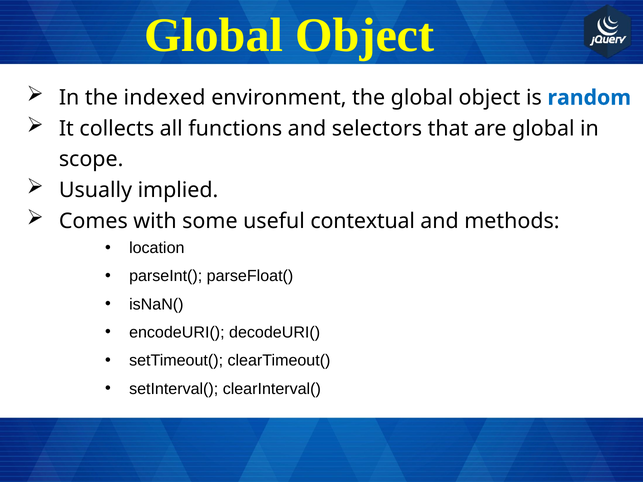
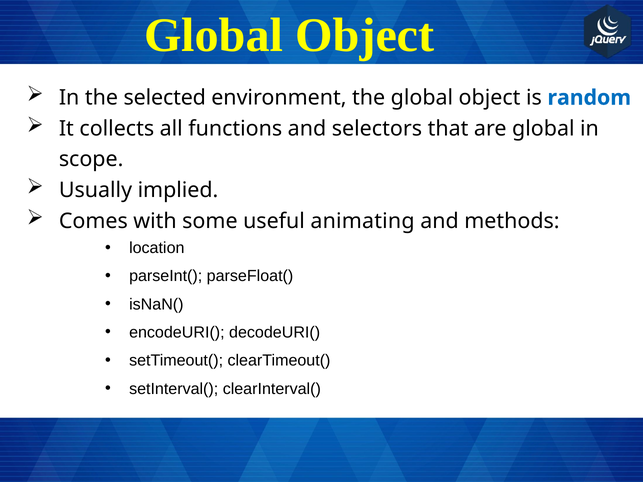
indexed: indexed -> selected (165, 98)
contextual: contextual -> animating (363, 221)
